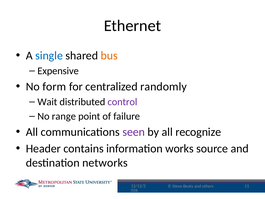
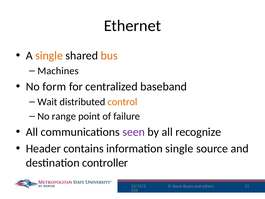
single colour: blue -> orange (49, 56)
Expensive: Expensive -> Machines (58, 71)
randomly: randomly -> baseband (164, 87)
control colour: purple -> orange (122, 102)
information works: works -> single (179, 148)
networks: networks -> controller (105, 163)
